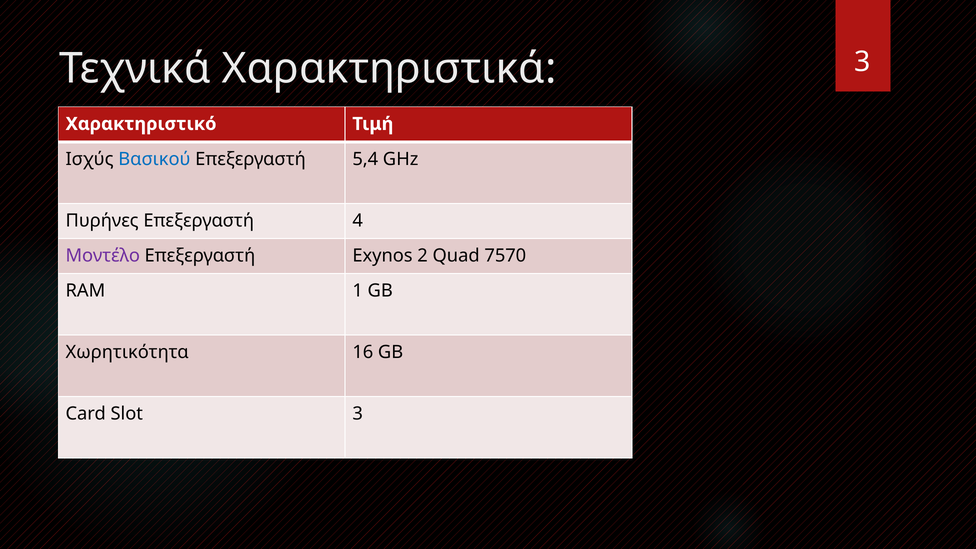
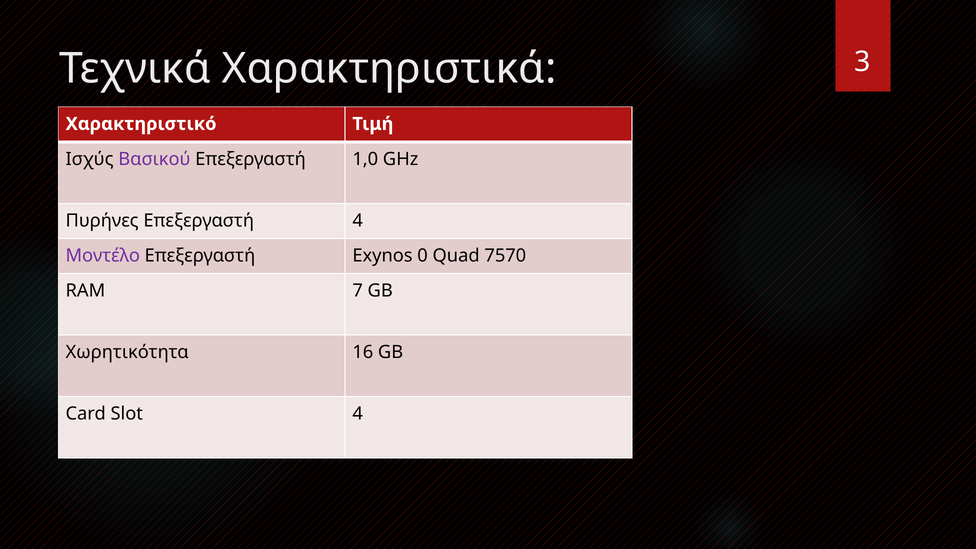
Βασικού colour: blue -> purple (154, 159)
5,4: 5,4 -> 1,0 (365, 159)
2: 2 -> 0 (423, 256)
1: 1 -> 7 (358, 291)
Slot 3: 3 -> 4 (358, 414)
